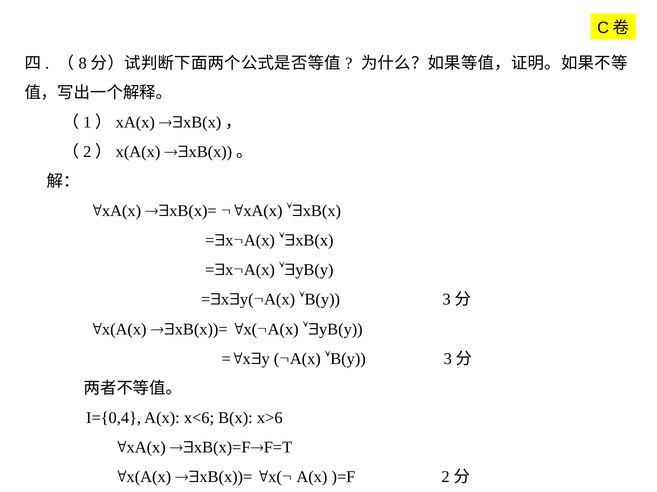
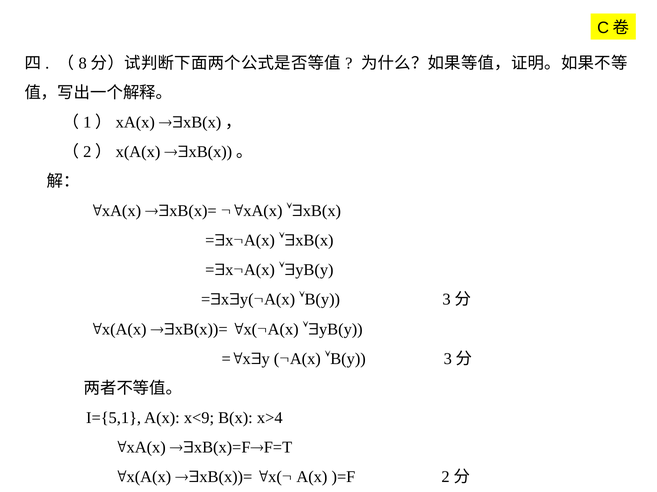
I={0,4: I={0,4 -> I={5,1 (114, 418)
x<6: x<6 -> x<9 (199, 418)
x>6: x>6 -> x>4 (270, 418)
